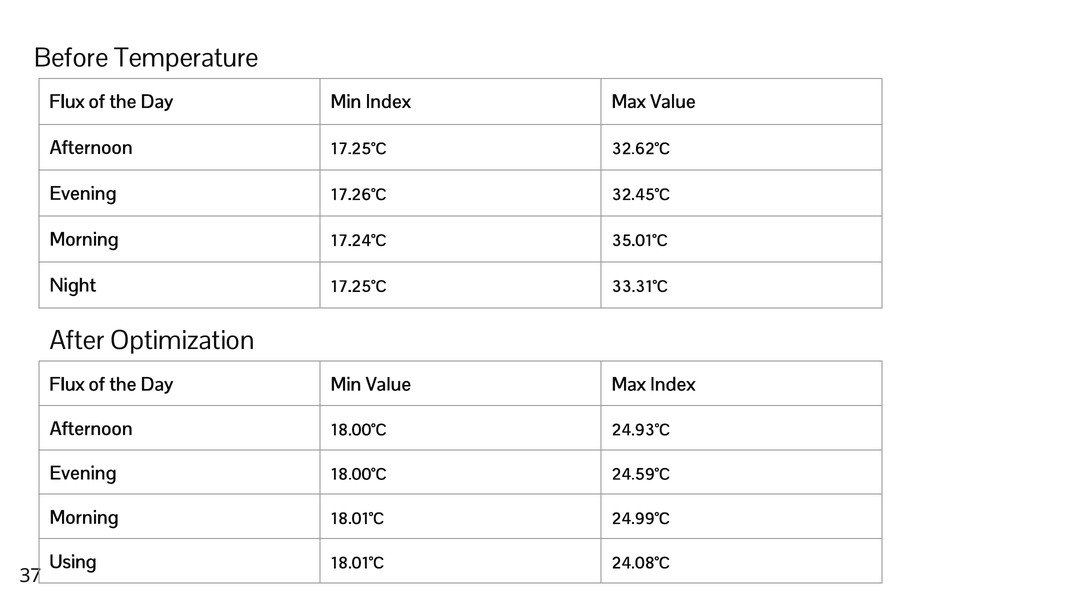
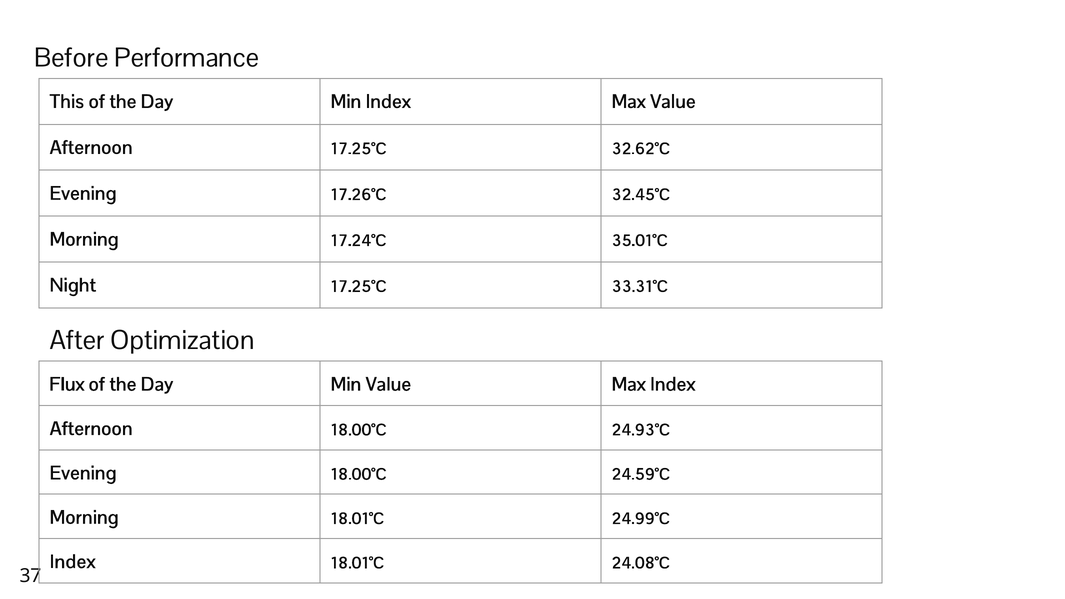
Temperature: Temperature -> Performance (187, 58)
Flux: Flux -> This (67, 102)
Using: Using -> Index (73, 562)
